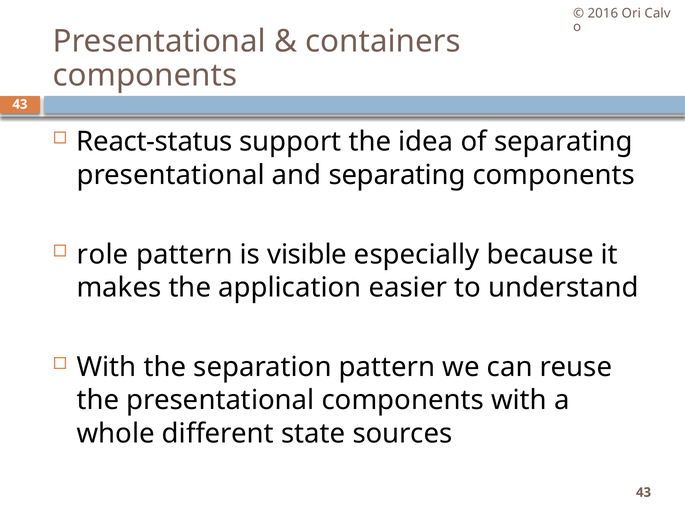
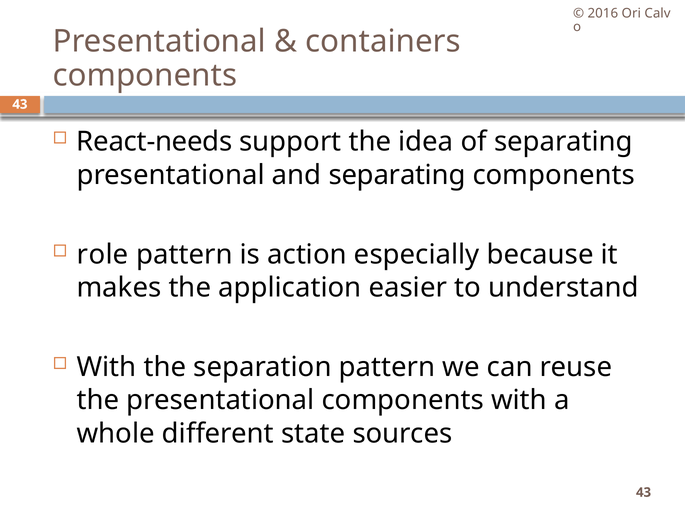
React-status: React-status -> React-needs (154, 142)
visible: visible -> action (307, 254)
